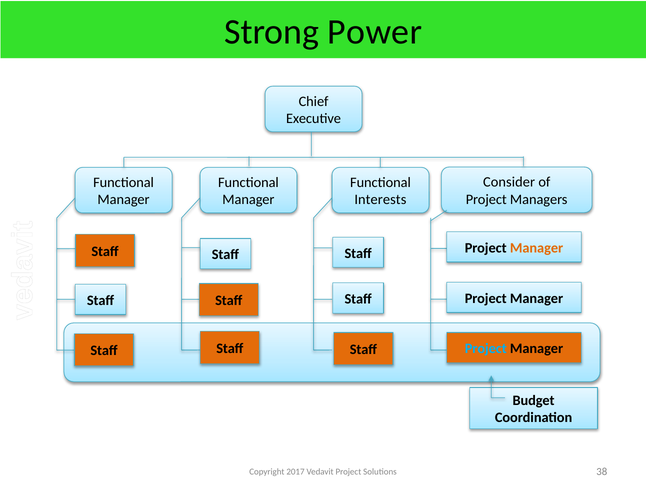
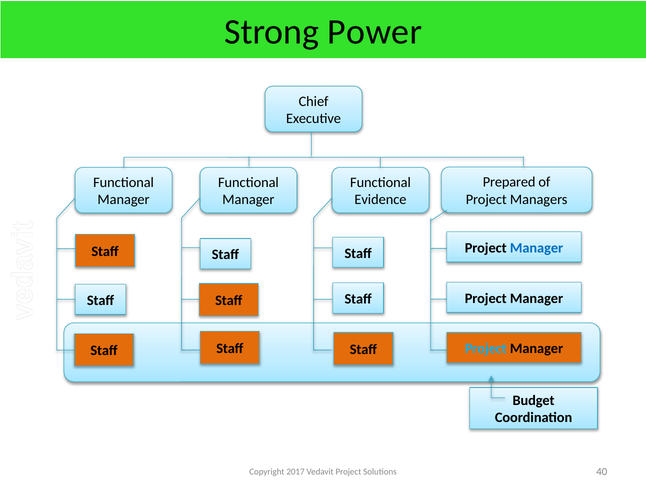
Consider: Consider -> Prepared (509, 182)
Interests: Interests -> Evidence (380, 200)
Manager colour: orange -> blue (537, 248)
38: 38 -> 40 (602, 471)
